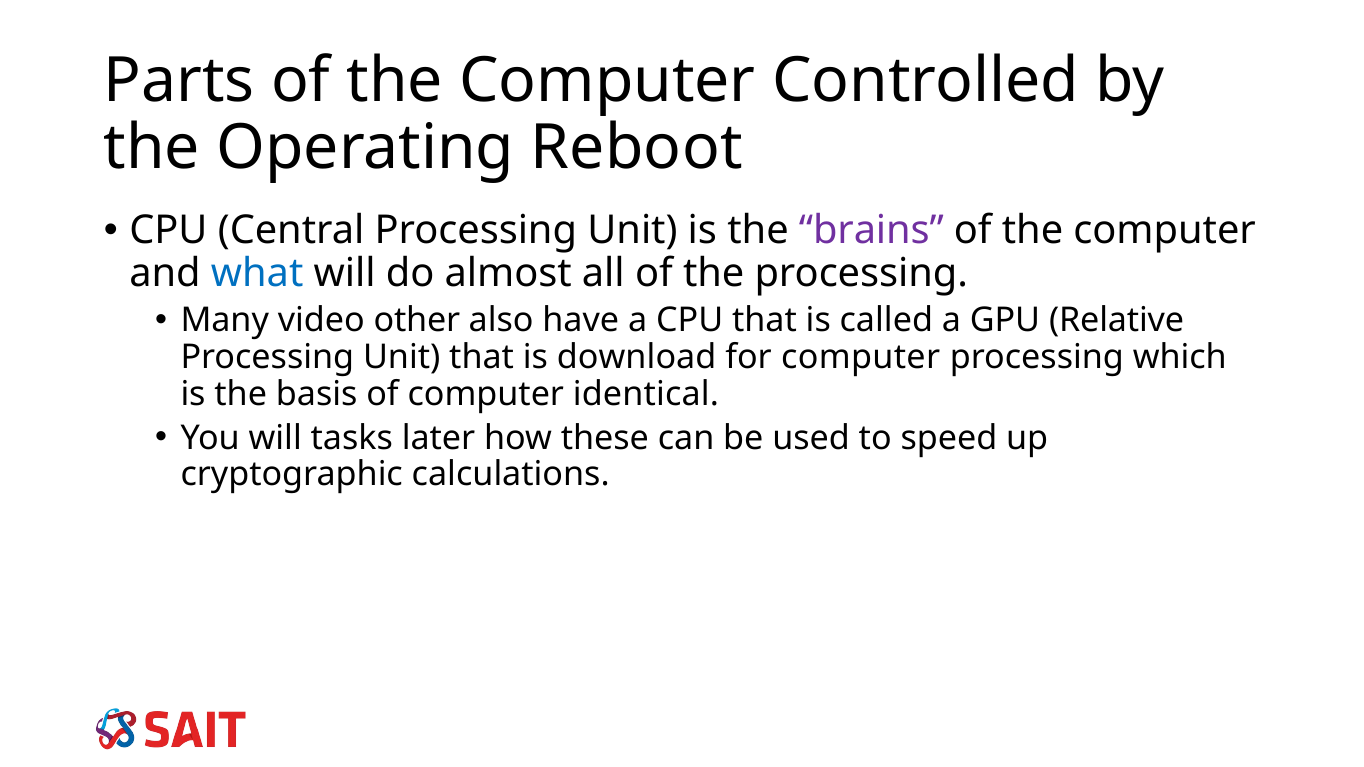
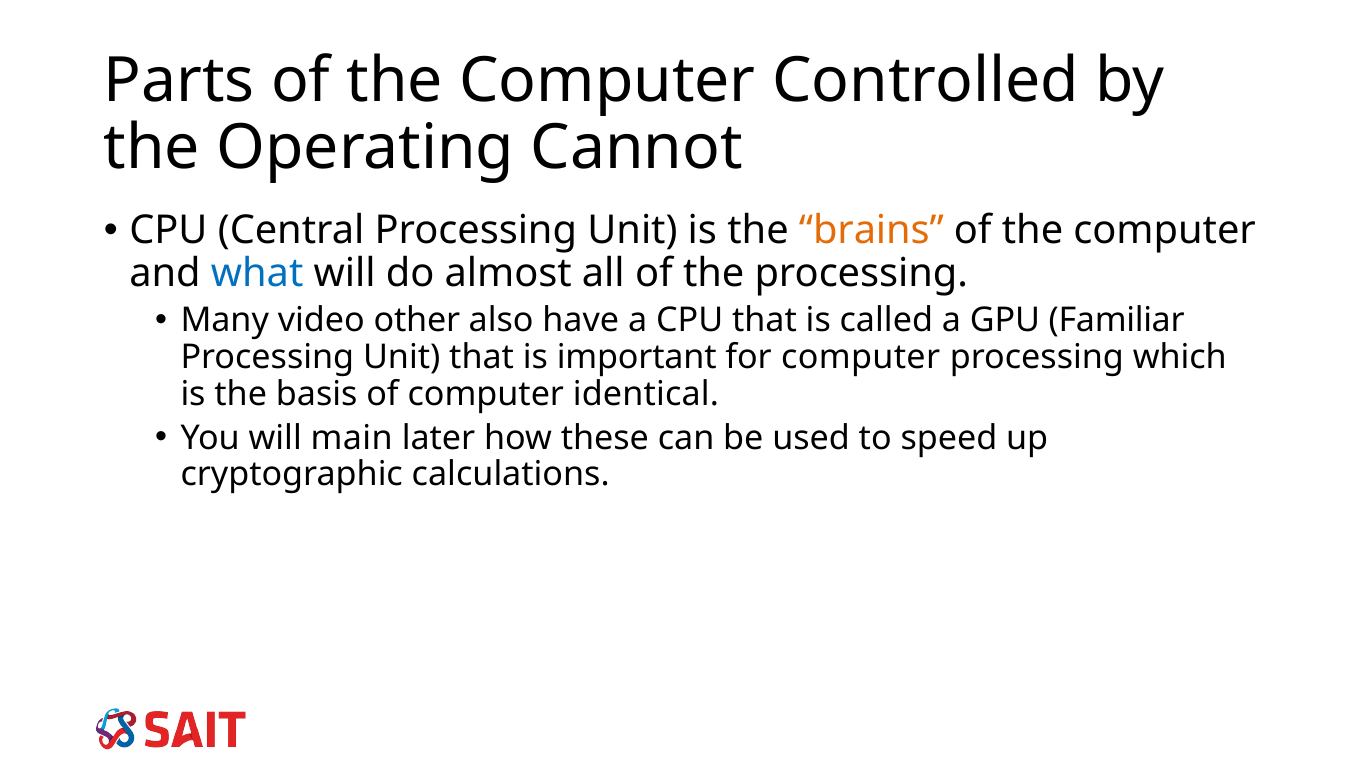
Reboot: Reboot -> Cannot (637, 148)
brains colour: purple -> orange (871, 231)
Relative: Relative -> Familiar (1117, 321)
download: download -> important (637, 357)
tasks: tasks -> main (352, 438)
